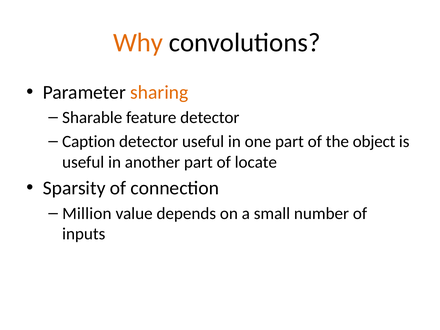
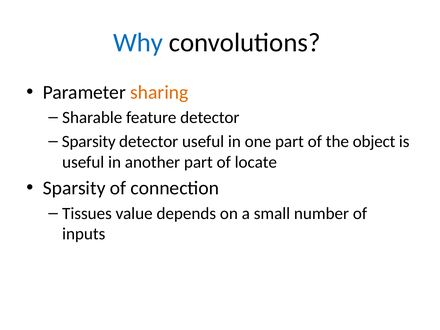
Why colour: orange -> blue (138, 43)
Caption: Caption -> Sparsity (89, 142)
Million: Million -> Tissues (87, 213)
